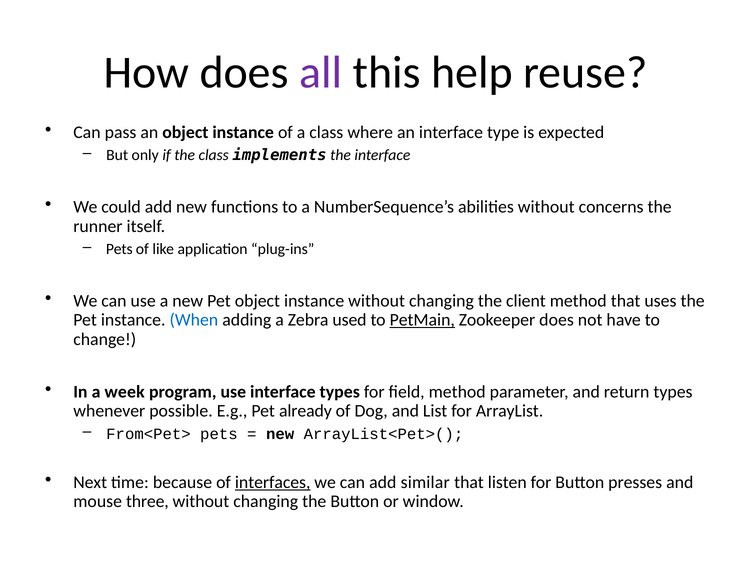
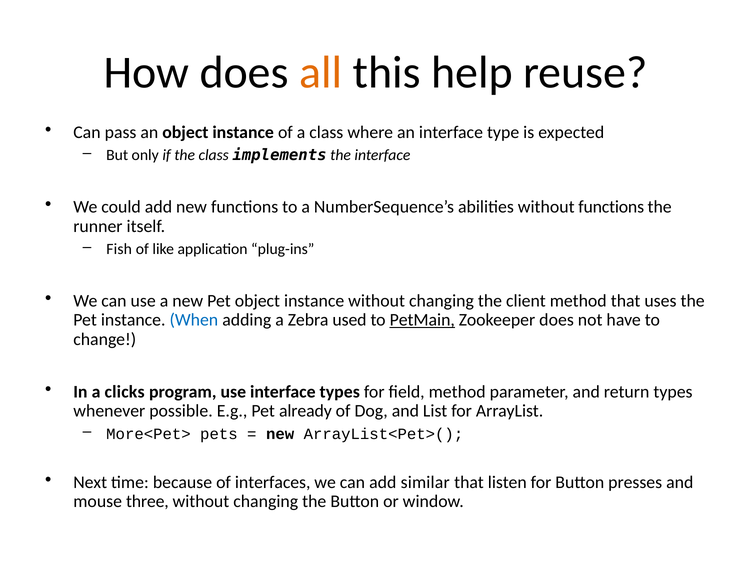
all colour: purple -> orange (321, 73)
without concerns: concerns -> functions (611, 207)
Pets: Pets -> Fish (119, 249)
week: week -> clicks (125, 392)
From<Pet>: From<Pet> -> More<Pet> (148, 434)
interfaces underline: present -> none (273, 482)
